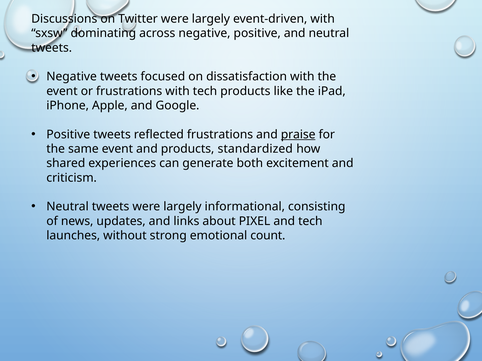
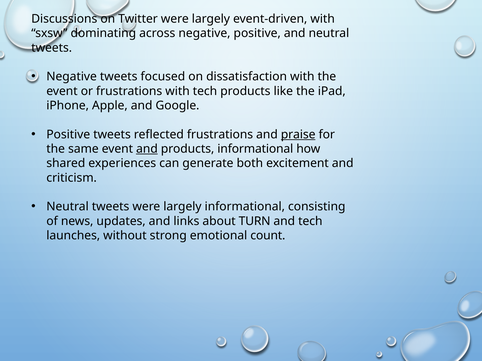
and underline: none -> present (147, 149)
products standardized: standardized -> informational (255, 149)
PIXEL: PIXEL -> TURN (255, 221)
